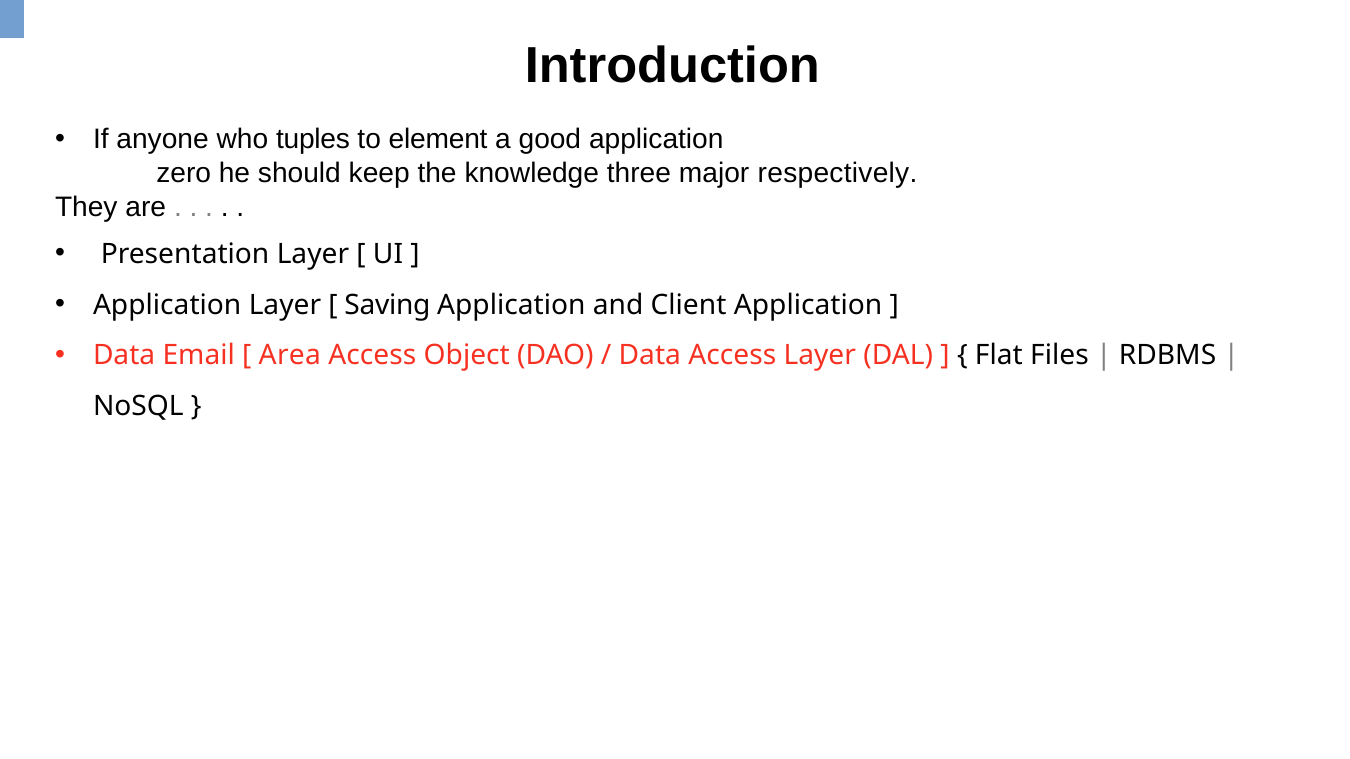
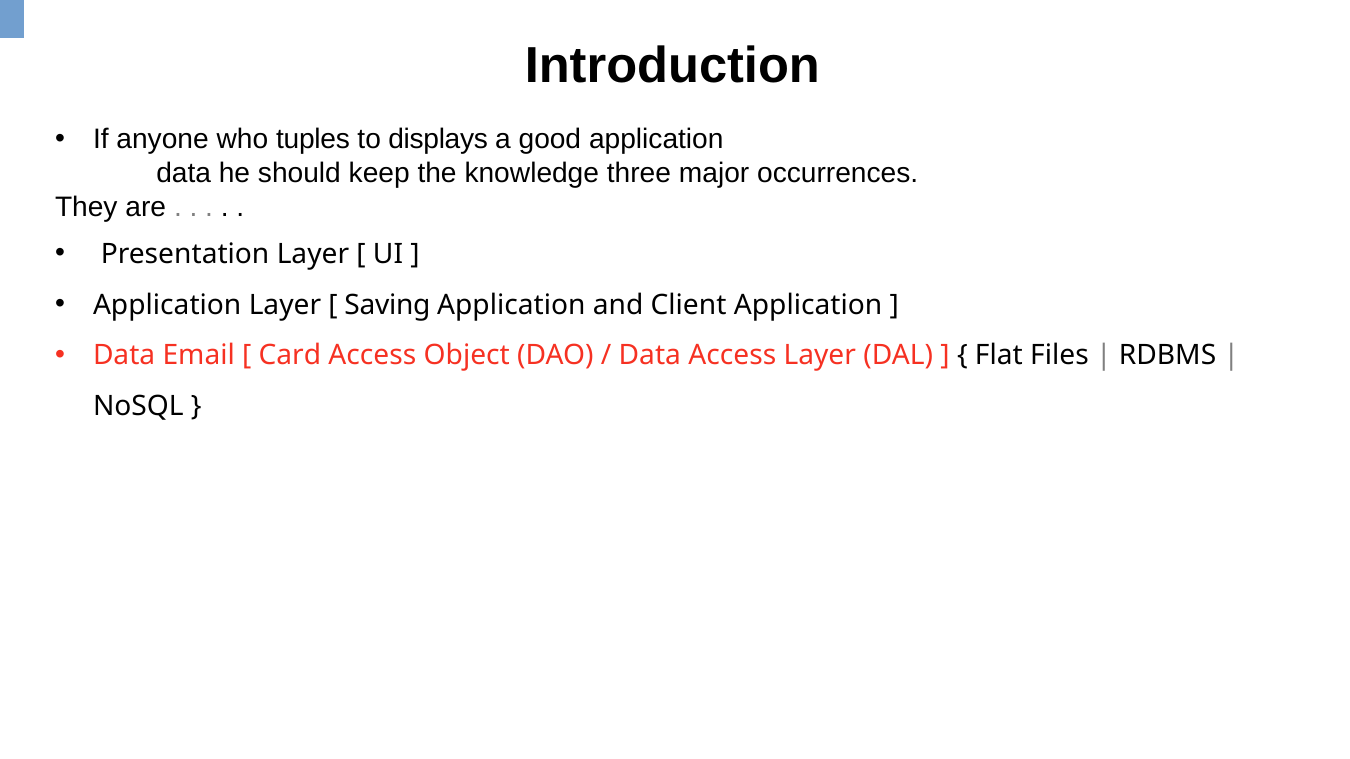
element: element -> displays (438, 140)
zero: zero -> data (184, 173)
respectively: respectively -> occurrences (838, 173)
Area: Area -> Card (290, 356)
